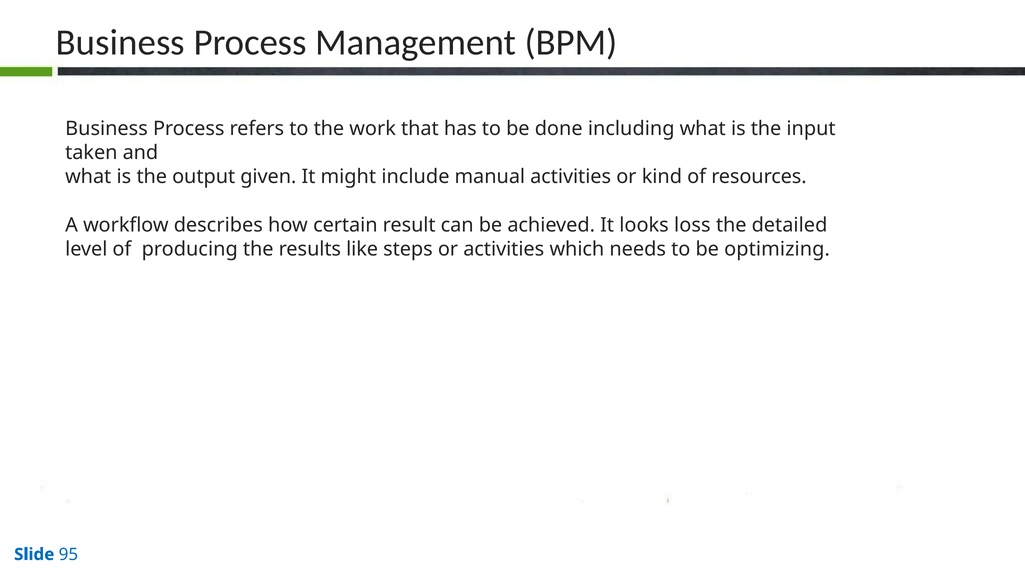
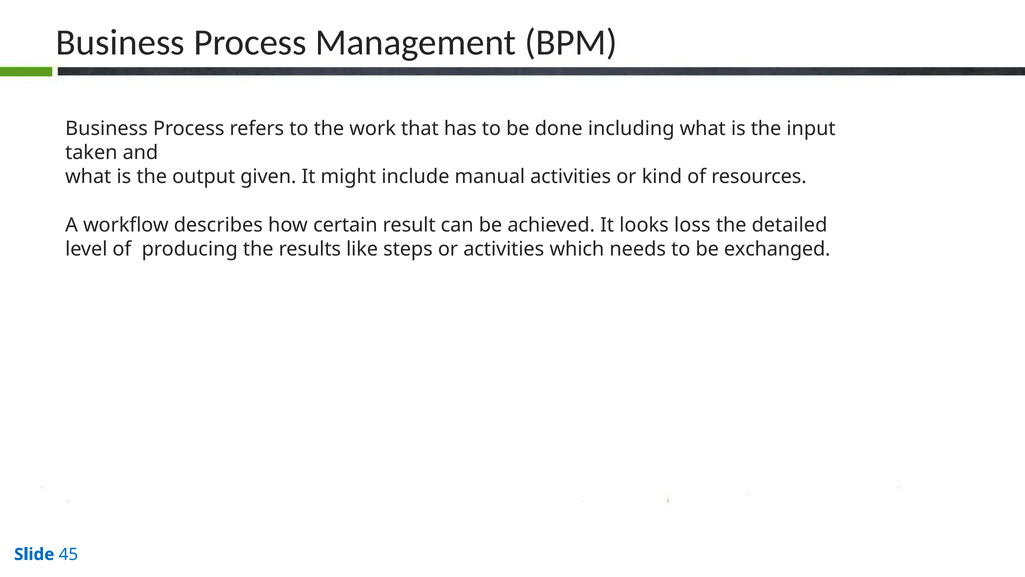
optimizing: optimizing -> exchanged (777, 249)
95: 95 -> 45 (68, 554)
